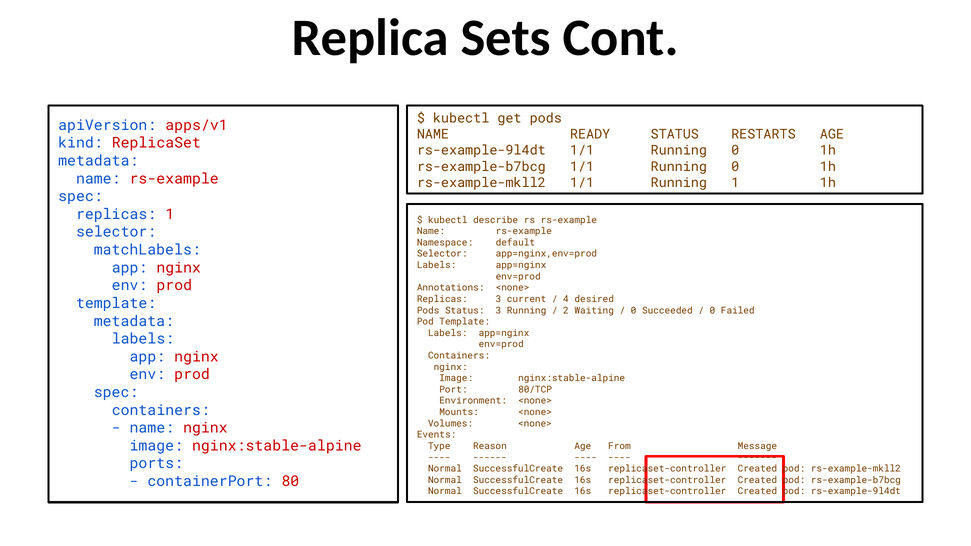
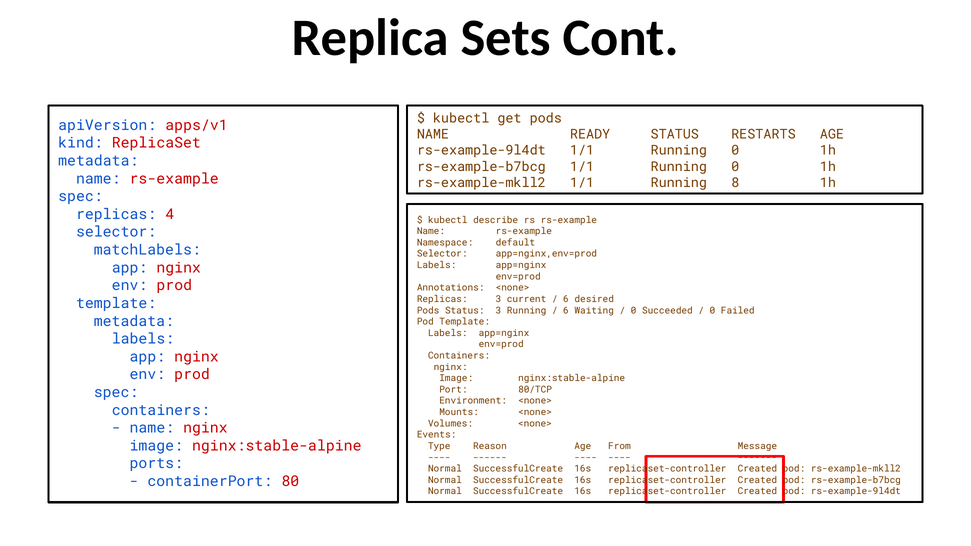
Running 1: 1 -> 8 (735, 183)
replicas 1: 1 -> 4 (170, 214)
4: 4 -> 6 (566, 299)
2: 2 -> 6 (566, 311)
